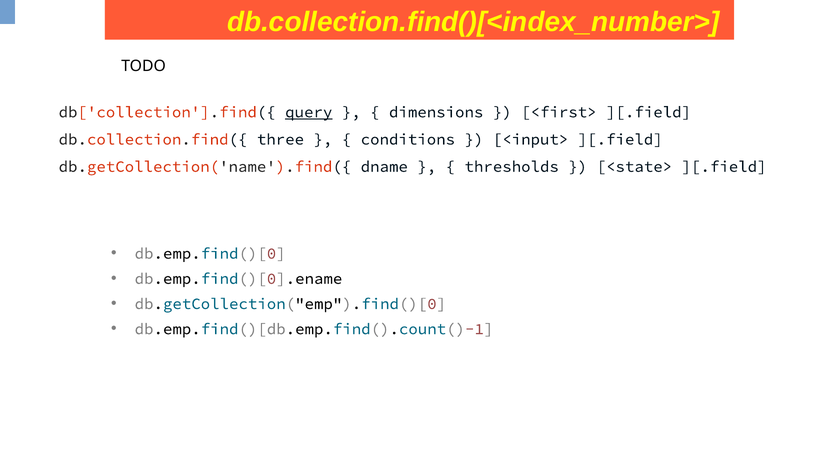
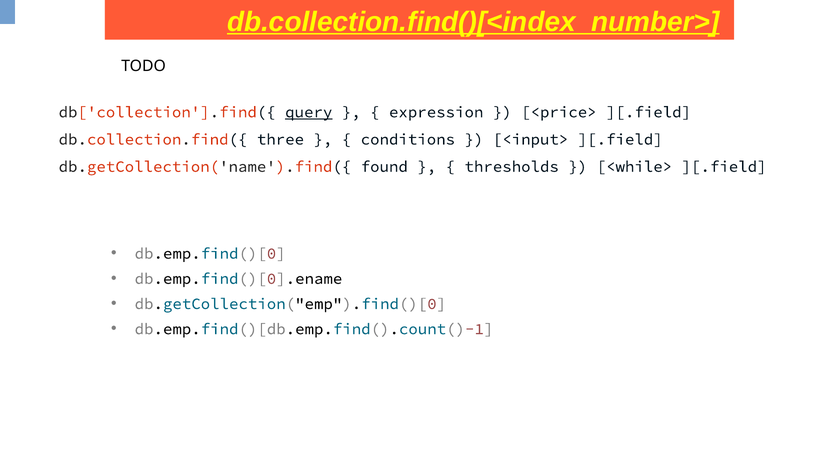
db.collection.find()[<index_number> underline: none -> present (473, 22)
dimensions: dimensions -> expression (436, 112)
<first>: <first> -> <price> (559, 112)
dname: dname -> found (384, 167)
<state>: <state> -> <while> (634, 167)
